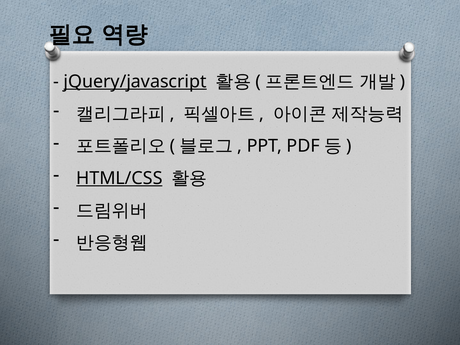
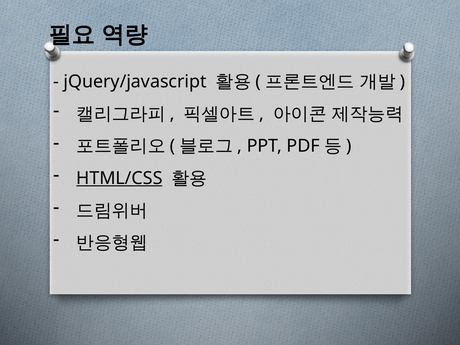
jQuery/javascript underline: present -> none (135, 82)
